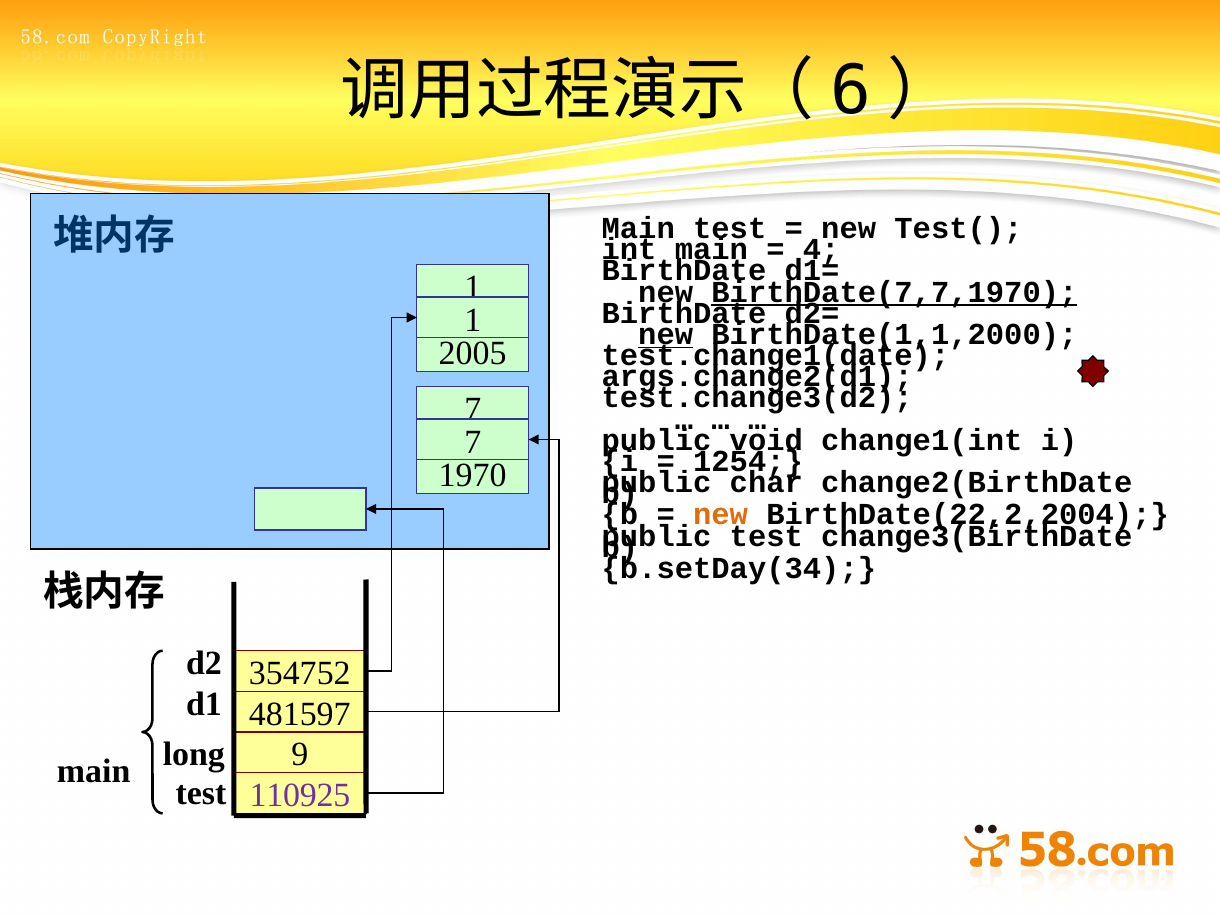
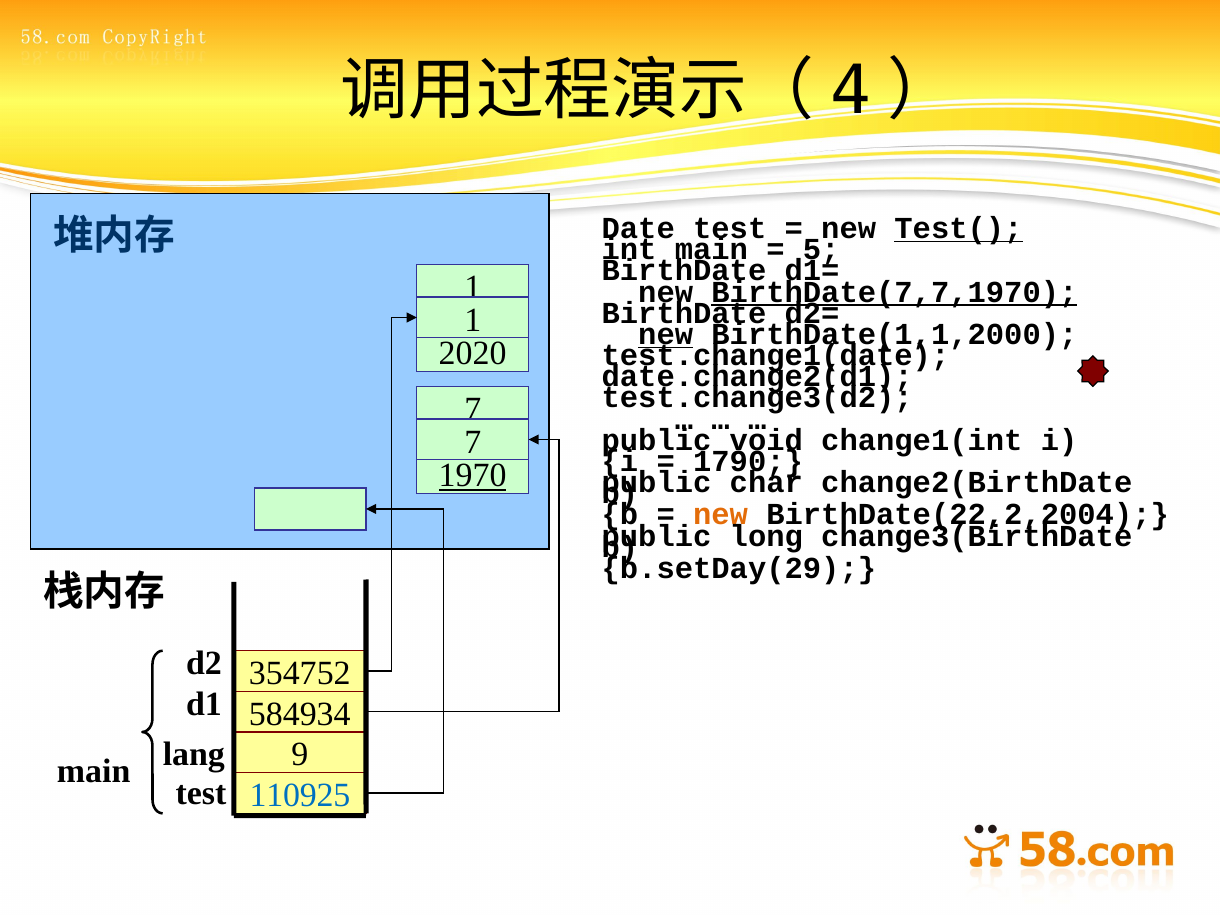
6: 6 -> 4 (851, 91)
Main: Main -> Date (638, 228)
Test( underline: none -> present (958, 228)
4: 4 -> 5 (821, 250)
2005: 2005 -> 2020 (473, 354)
args.change2(d1: args.change2(d1 -> date.change2(d1 (757, 377)
1254: 1254 -> 1790 (748, 461)
1970 underline: none -> present (473, 476)
test: test -> long (766, 536)
b.setDay(34: b.setDay(34 -> b.setDay(29 (739, 568)
481597: 481597 -> 584934 (300, 714)
long: long -> lang (194, 755)
110925 colour: purple -> blue (300, 795)
